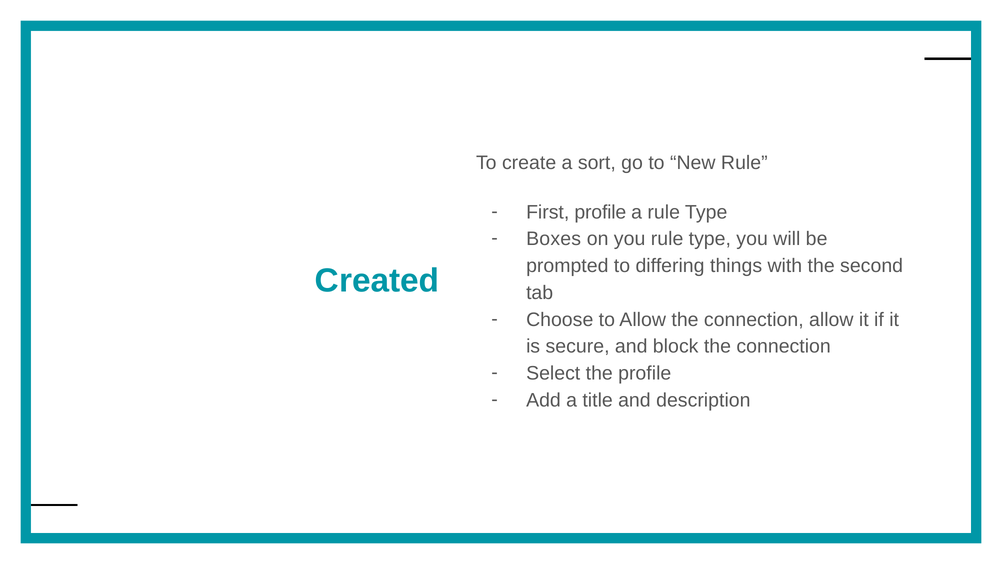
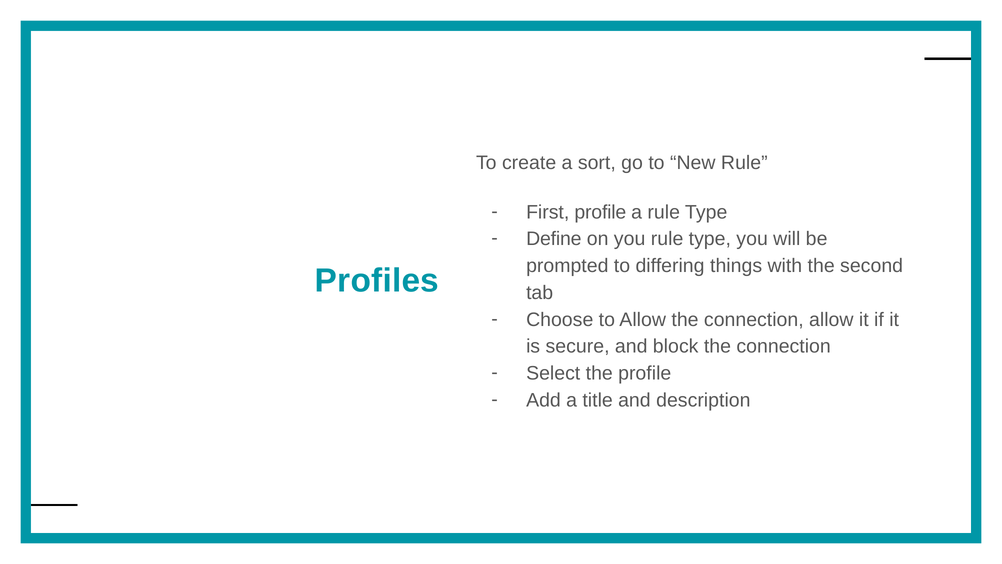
Boxes: Boxes -> Define (554, 239)
Created: Created -> Profiles (377, 281)
